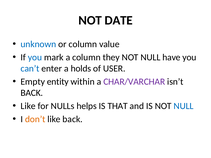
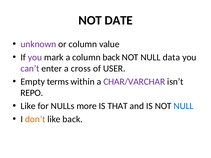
unknown colour: blue -> purple (38, 44)
you colour: blue -> purple (35, 57)
column they: they -> back (111, 57)
have: have -> data (171, 57)
can’t colour: blue -> purple (30, 69)
holds: holds -> cross (81, 69)
entity: entity -> terms (58, 82)
BACK: BACK -> REPO (32, 93)
helps: helps -> more (87, 106)
